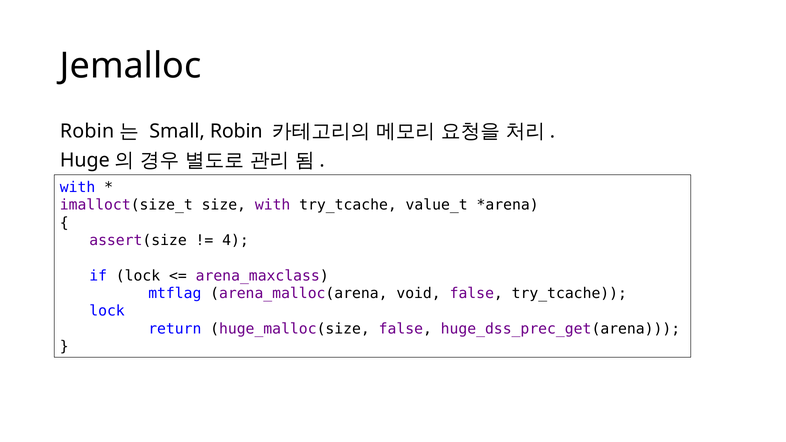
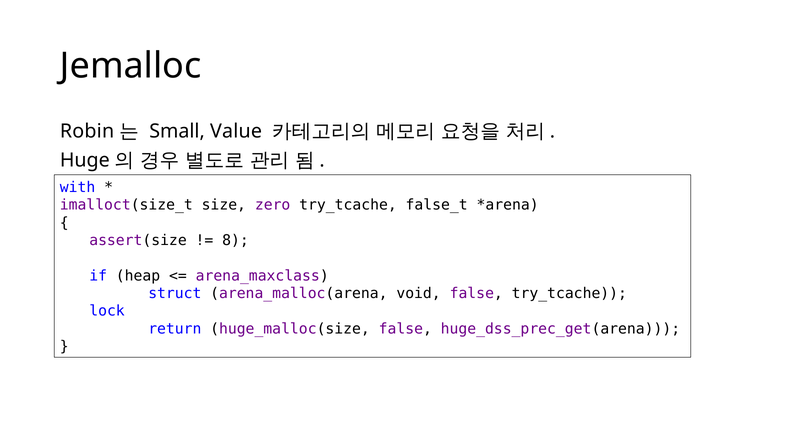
Small Robin: Robin -> Value (236, 131)
size with: with -> zero (273, 205)
value_t: value_t -> false_t (437, 205)
4: 4 -> 8 (236, 240)
if lock: lock -> heap (138, 276)
mtflag: mtflag -> struct (175, 293)
